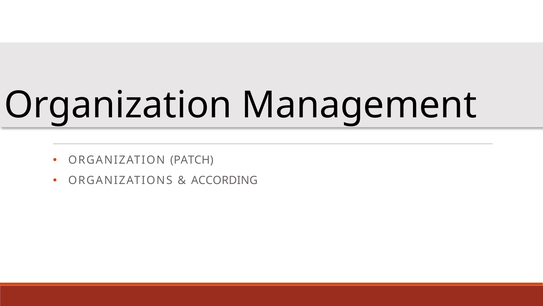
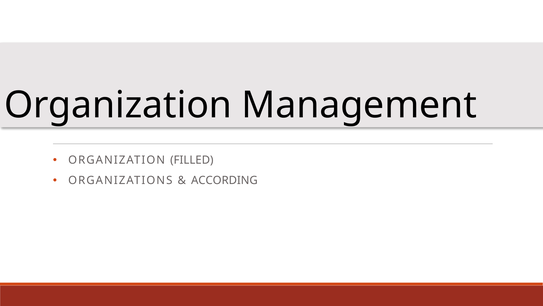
PATCH: PATCH -> FILLED (192, 160)
